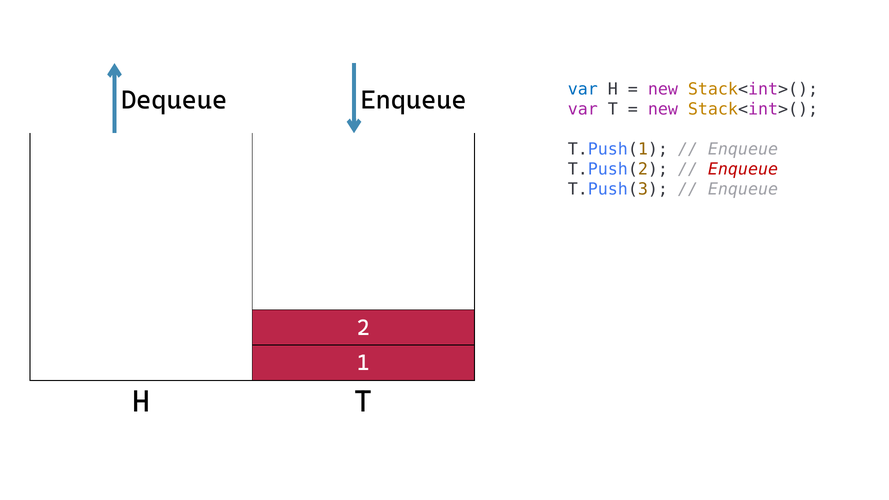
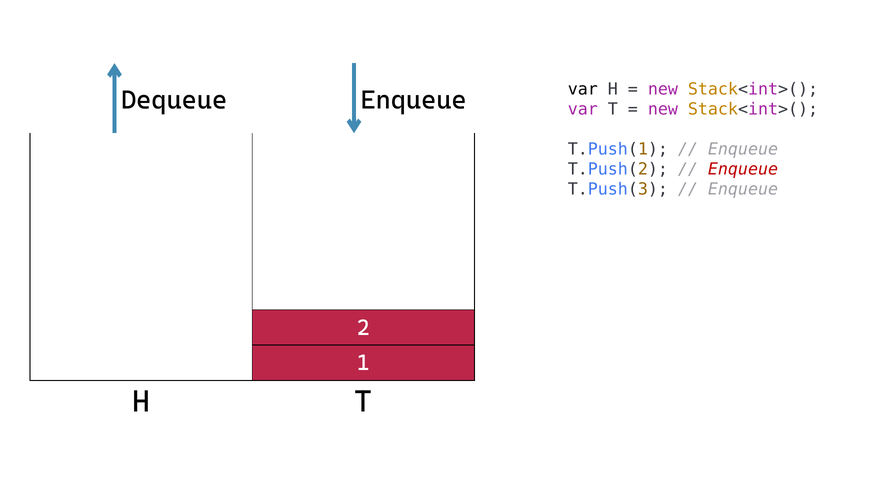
var colour: blue -> black (583, 89)
